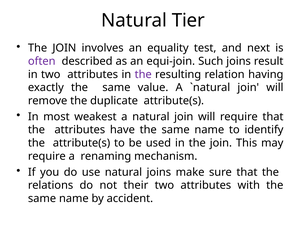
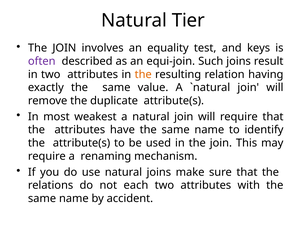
next: next -> keys (259, 48)
the colour: purple -> orange (143, 74)
their: their -> each (136, 185)
